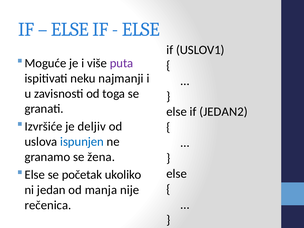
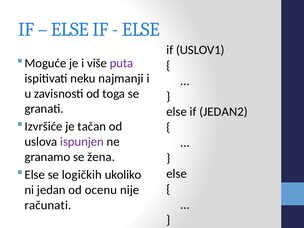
deljiv: deljiv -> tačan (92, 127)
ispunjen colour: blue -> purple (82, 142)
početak: početak -> logičkih (82, 175)
manja: manja -> ocenu (101, 190)
rečenica: rečenica -> računati (48, 205)
